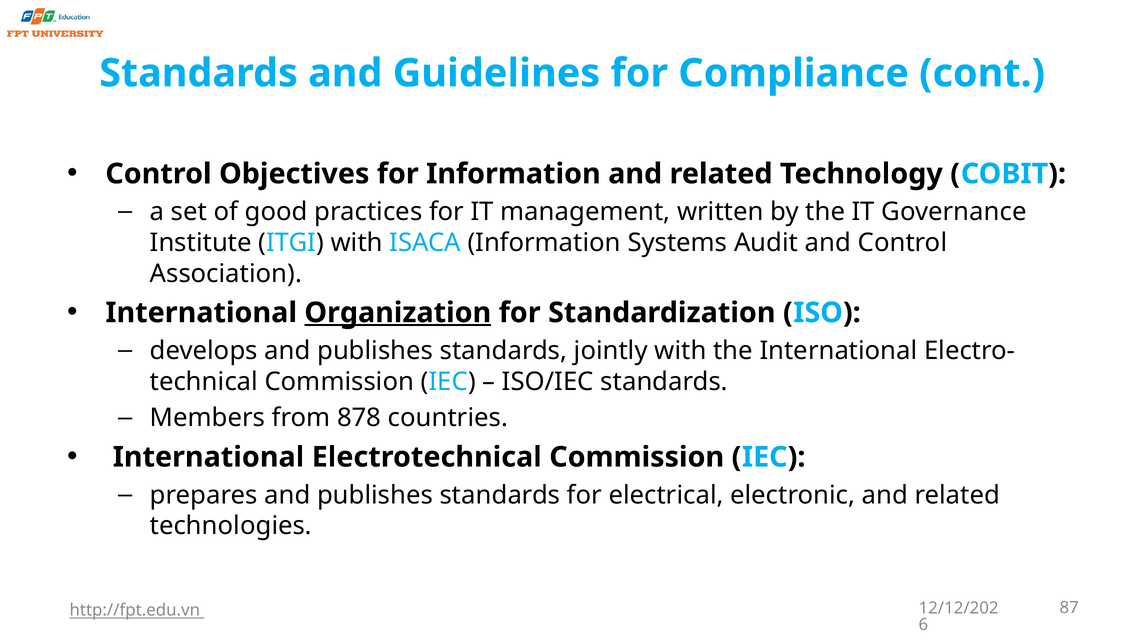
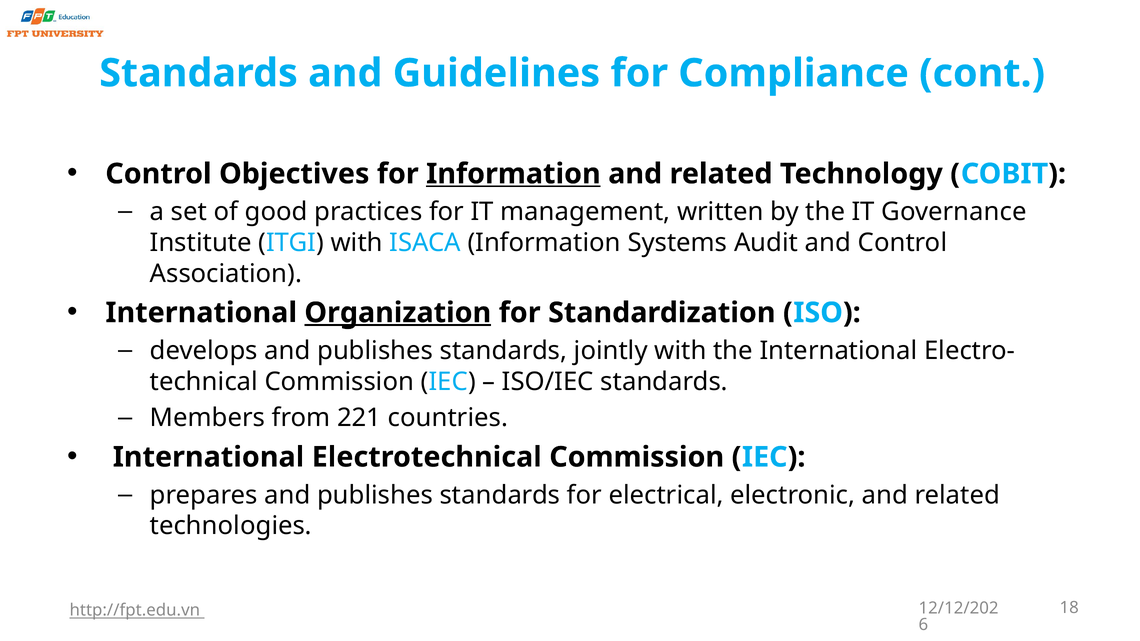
Information underline: none -> present (513, 174)
878: 878 -> 221 (359, 418)
87: 87 -> 18 (1069, 608)
